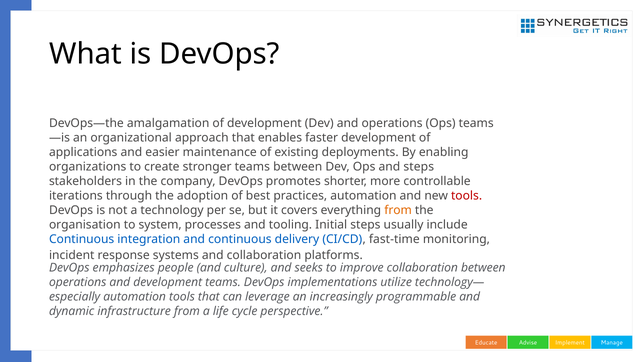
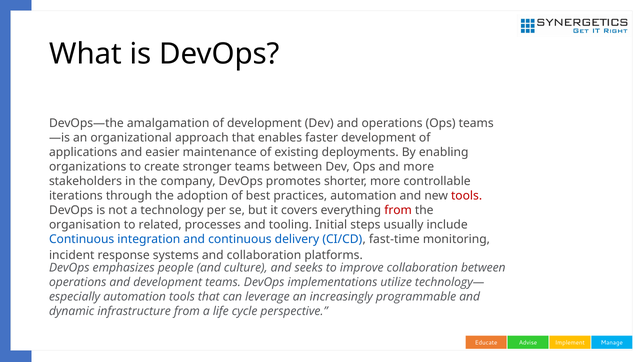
and steps: steps -> more (419, 167)
from colour: orange -> red (398, 210)
system: system -> related (160, 225)
